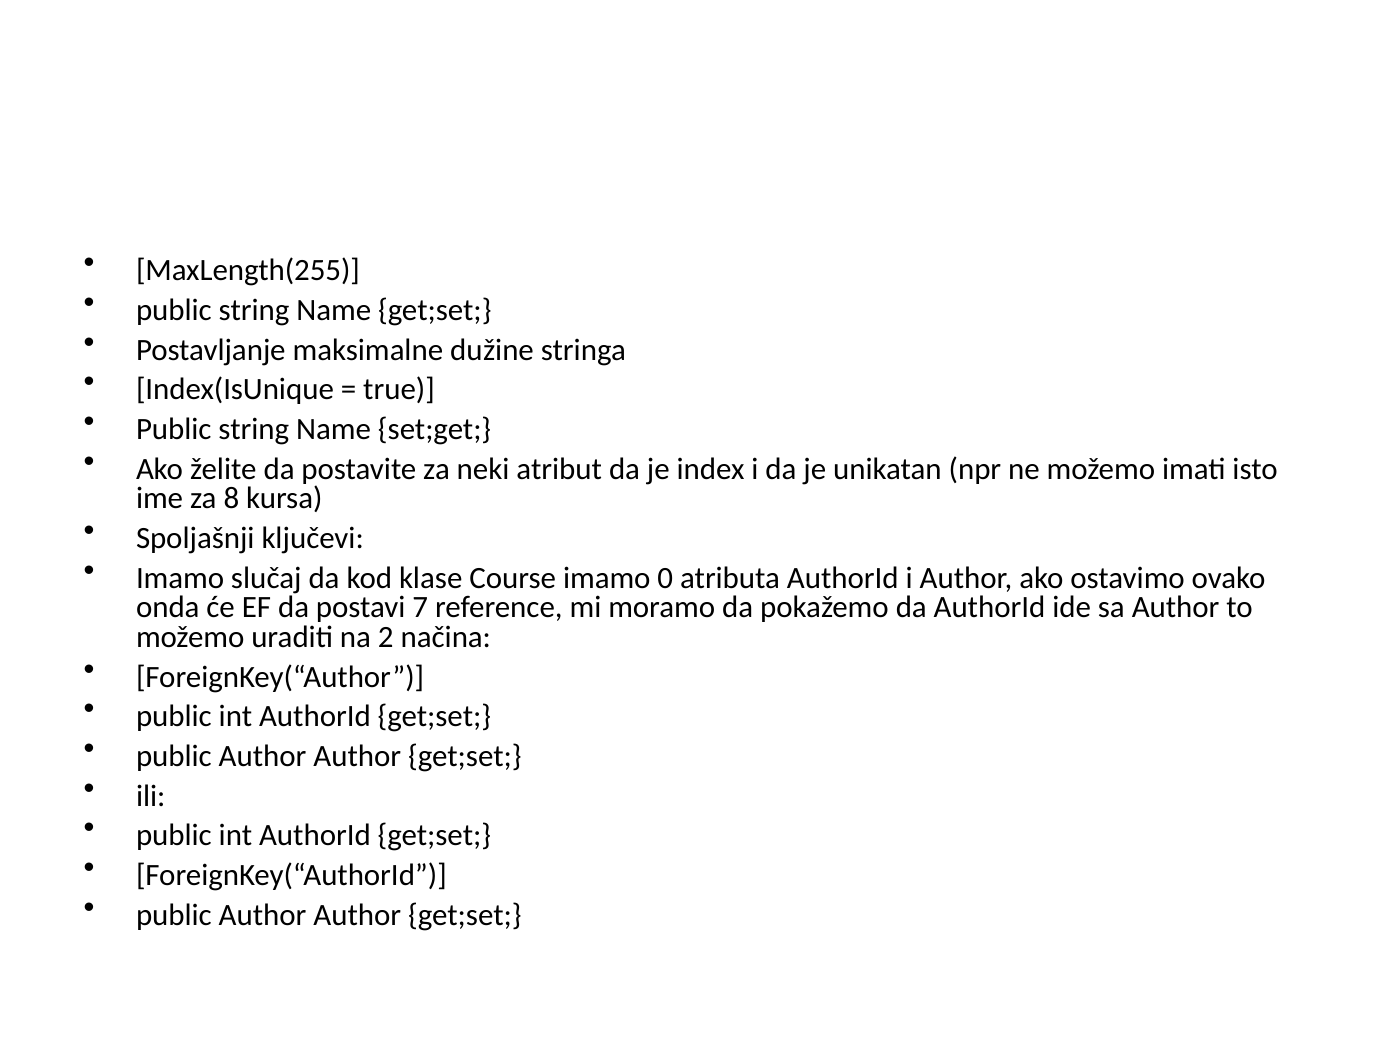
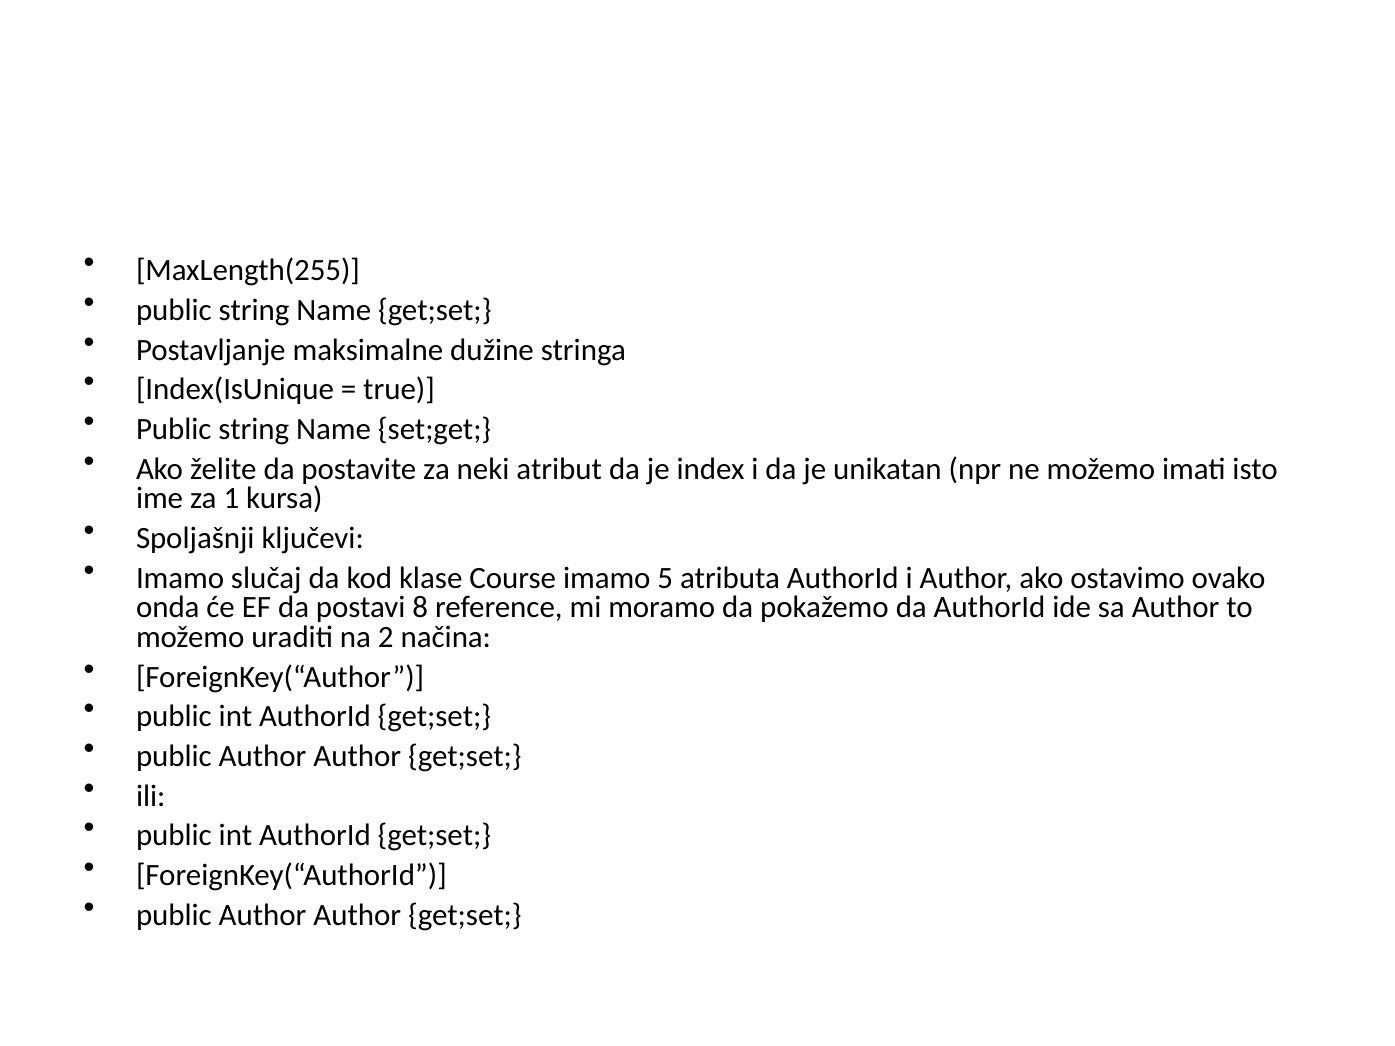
8: 8 -> 1 (231, 499)
0: 0 -> 5 (665, 578)
7: 7 -> 8 (420, 608)
